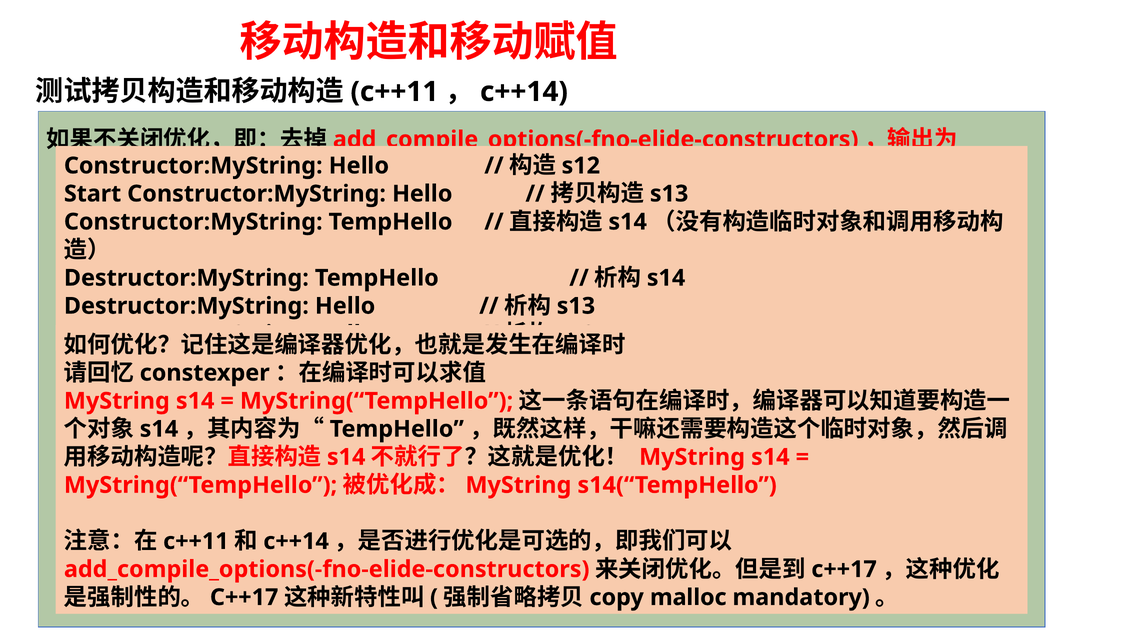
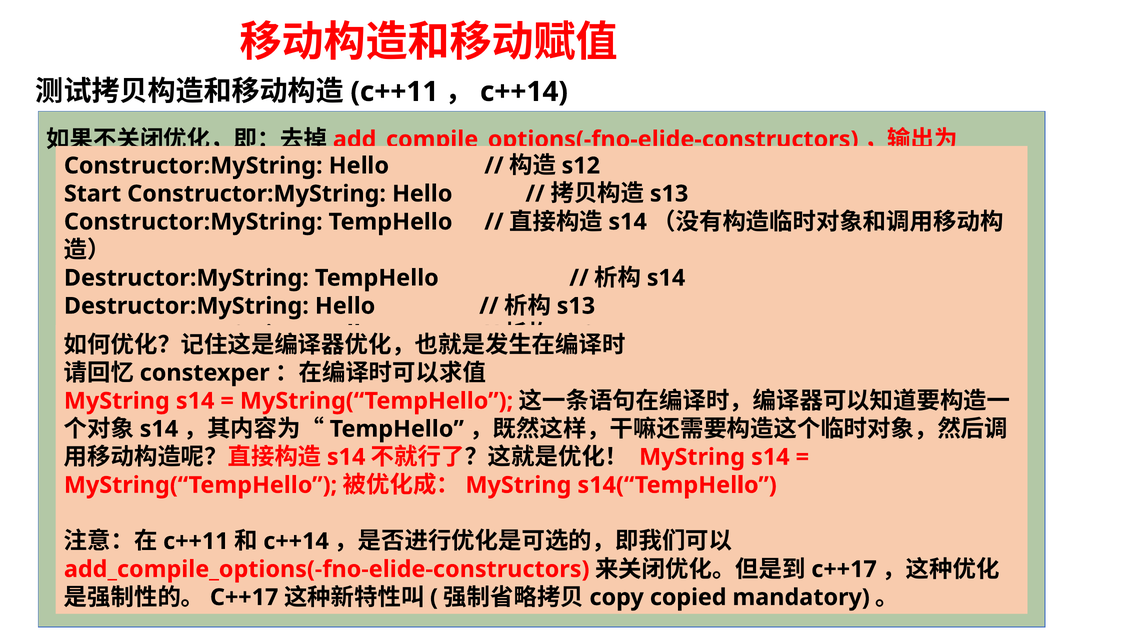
malloc: malloc -> copied (688, 597)
